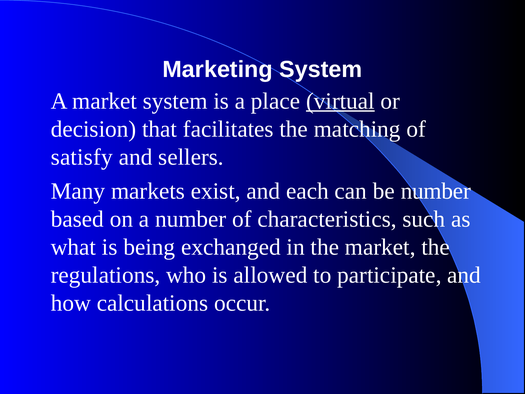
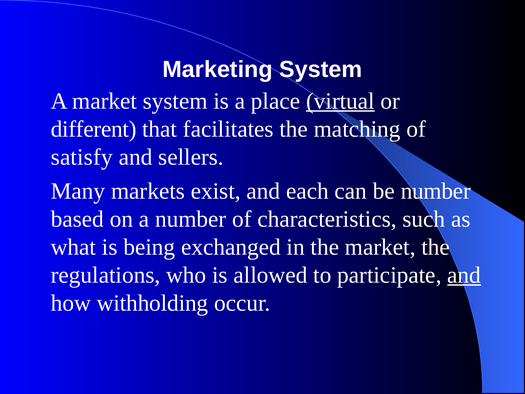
decision: decision -> different (94, 129)
and underline: none -> present (464, 275)
calculations: calculations -> withholding (153, 303)
